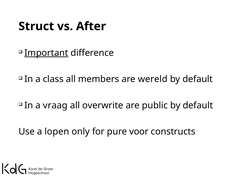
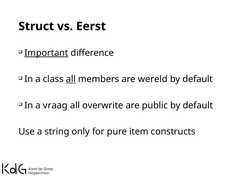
After: After -> Eerst (91, 26)
all underline: none -> present (71, 79)
lopen: lopen -> string (57, 132)
voor: voor -> item (139, 132)
